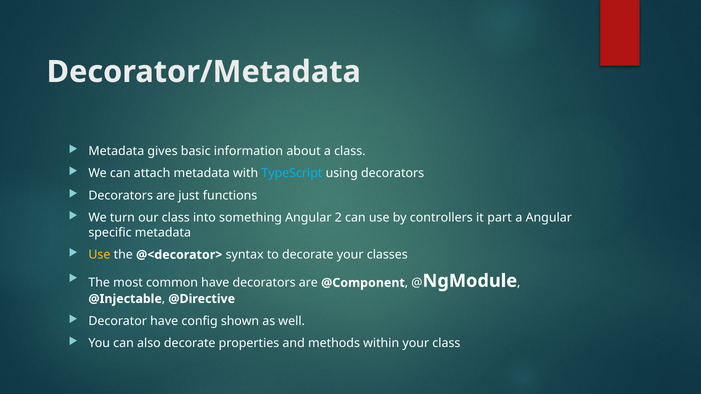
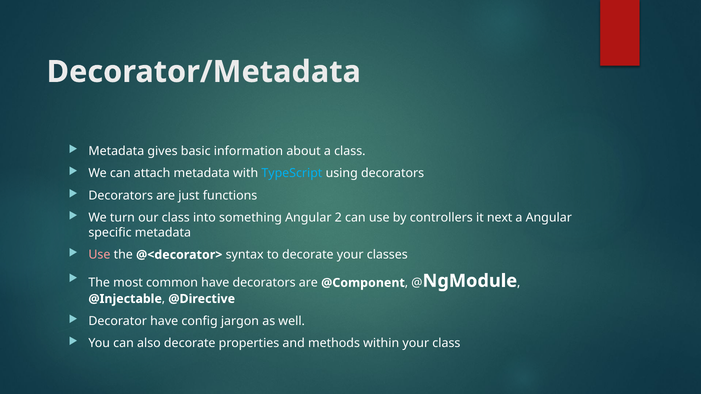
part: part -> next (500, 218)
Use colour: yellow -> pink (99, 255)
shown: shown -> jargon (240, 321)
